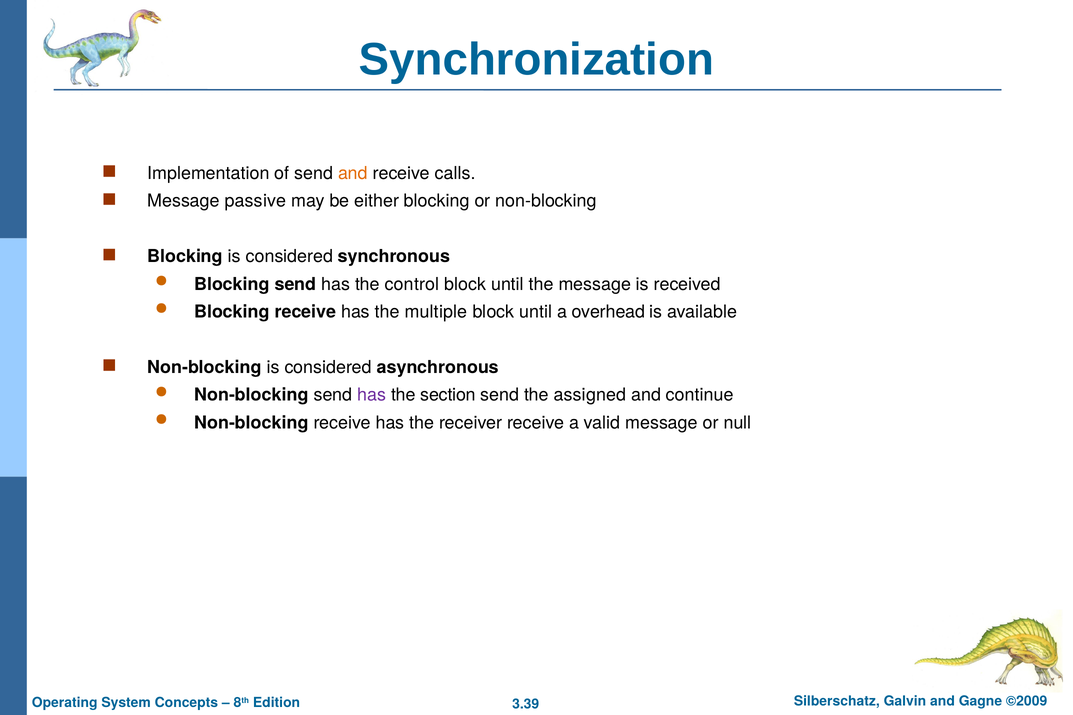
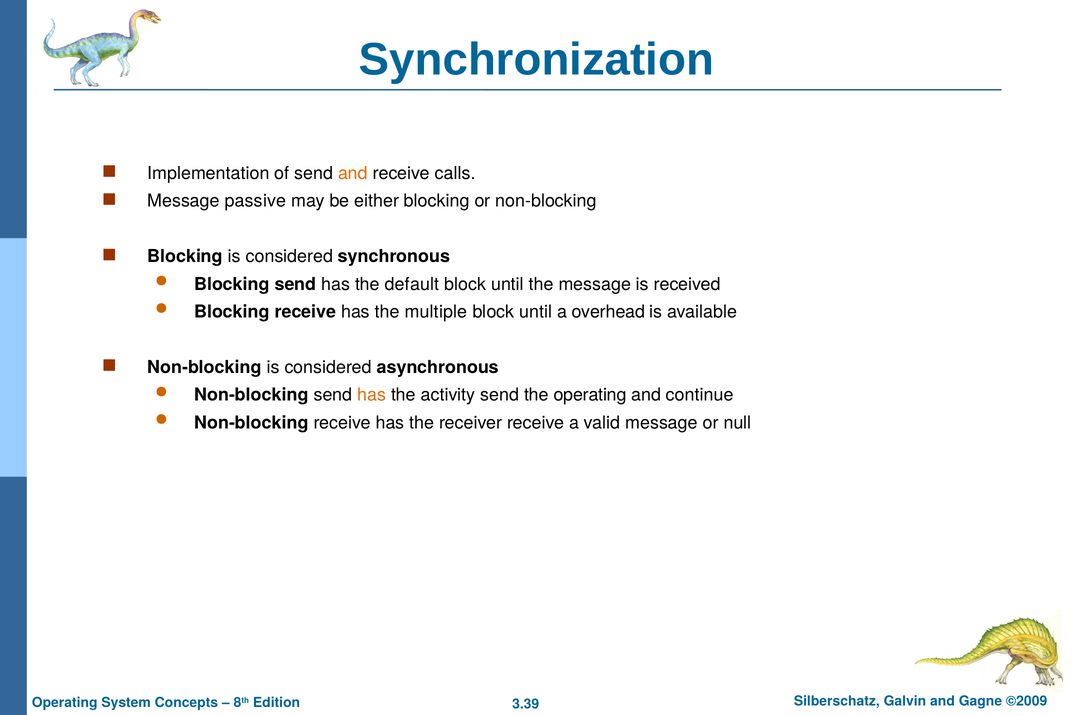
control: control -> default (412, 284)
has colour: purple -> orange (372, 395)
section: section -> activity (448, 395)
the assigned: assigned -> operating (590, 395)
